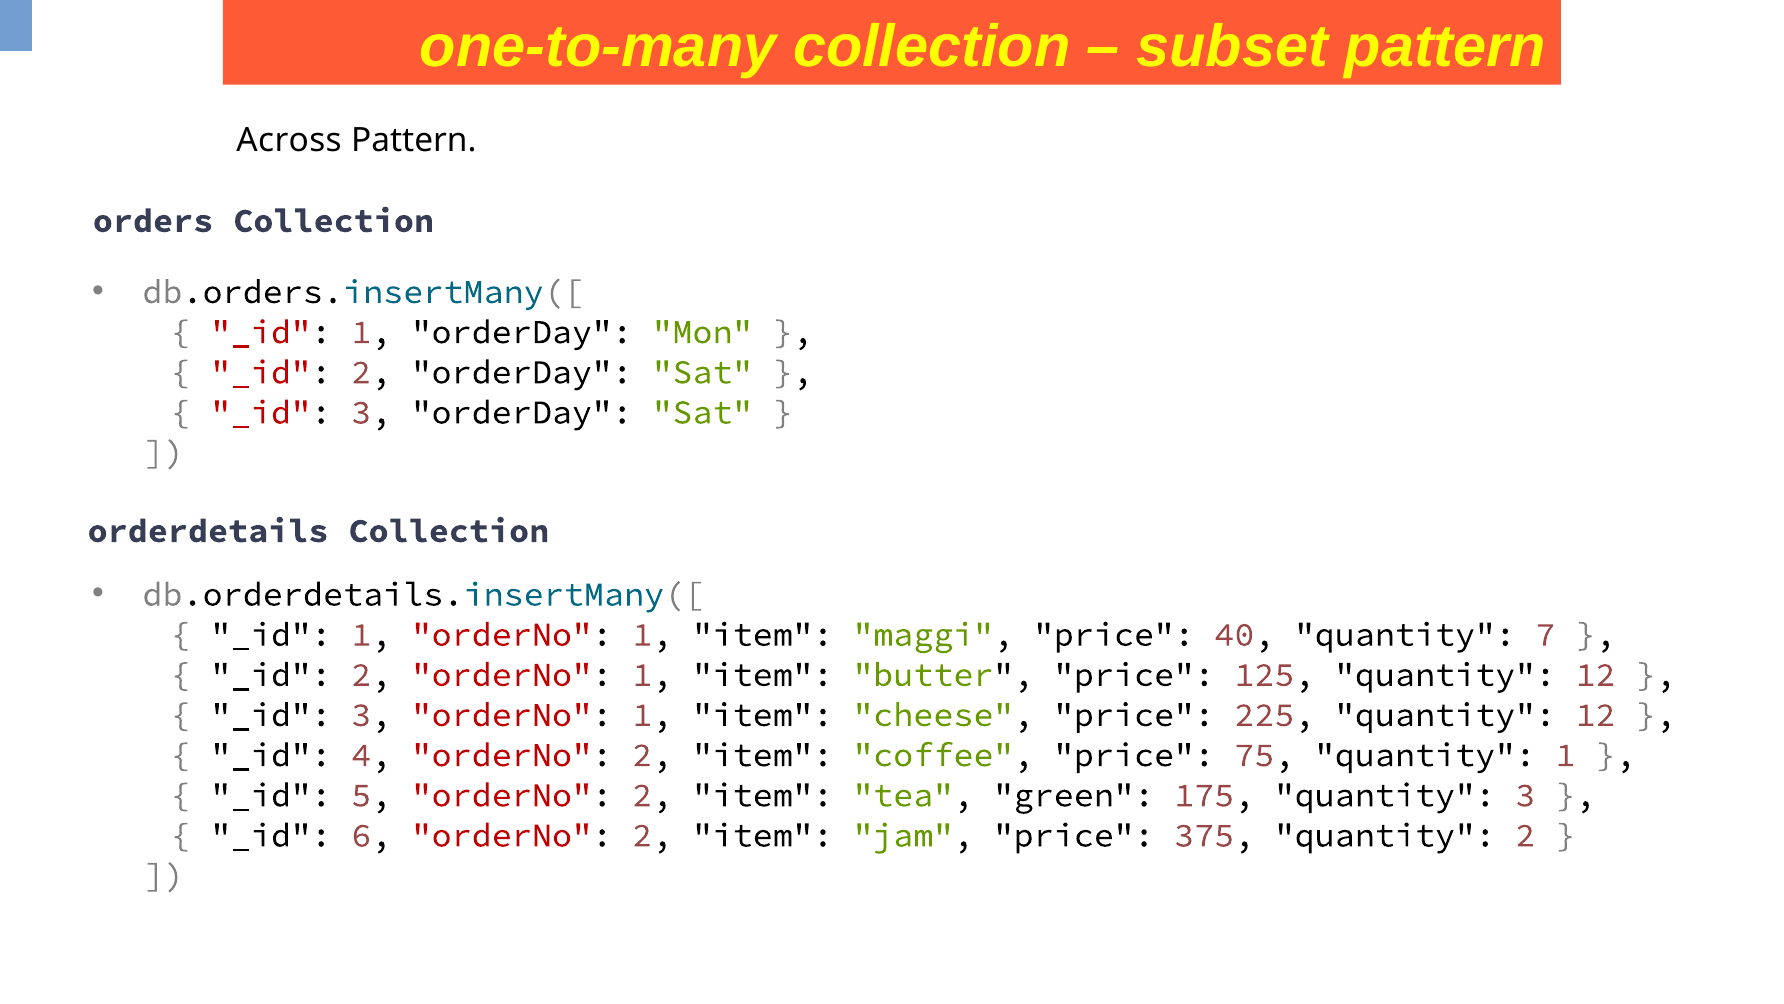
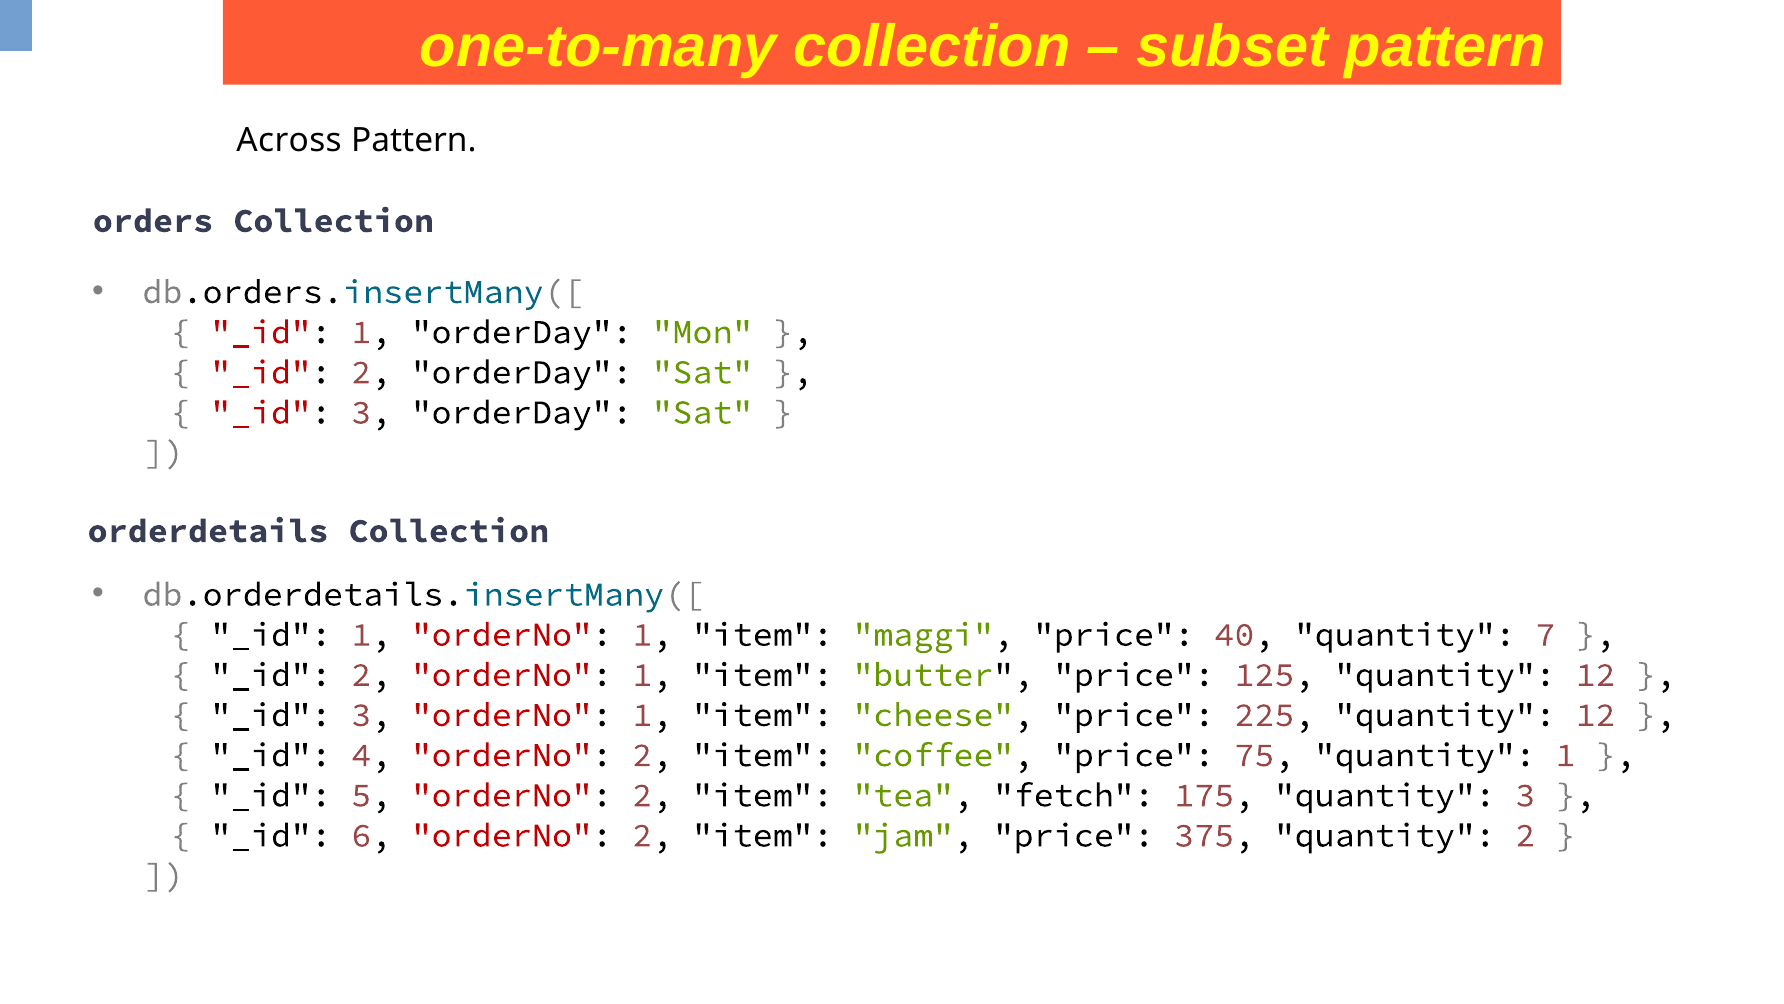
green: green -> fetch (1074, 795)
